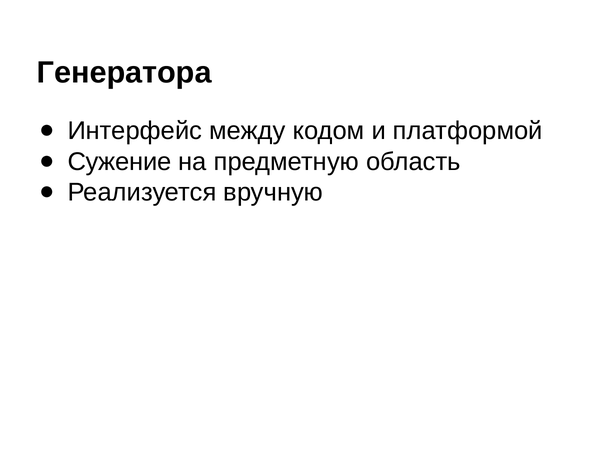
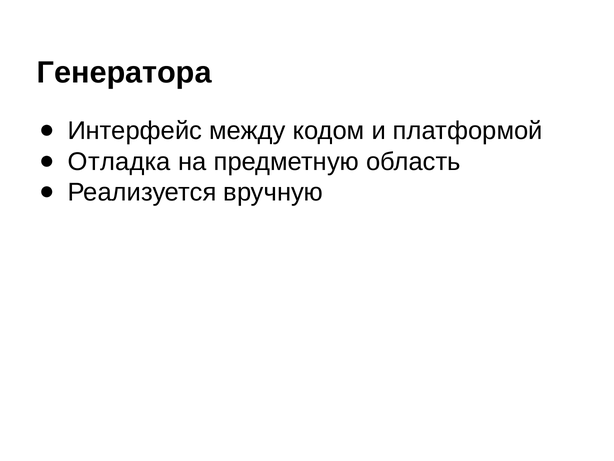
Сужение: Сужение -> Отладка (119, 161)
